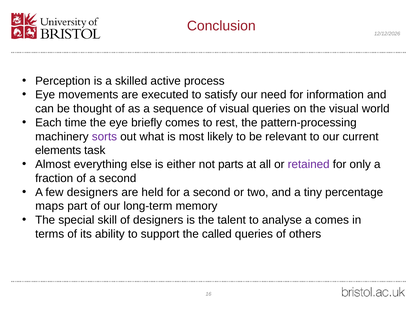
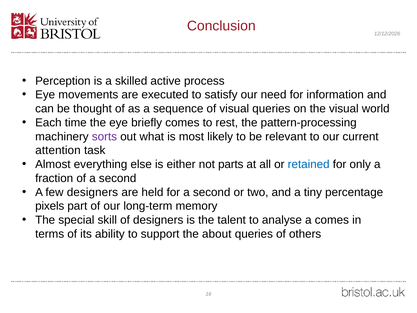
elements: elements -> attention (58, 150)
retained colour: purple -> blue (309, 164)
maps: maps -> pixels (50, 206)
called: called -> about (217, 234)
